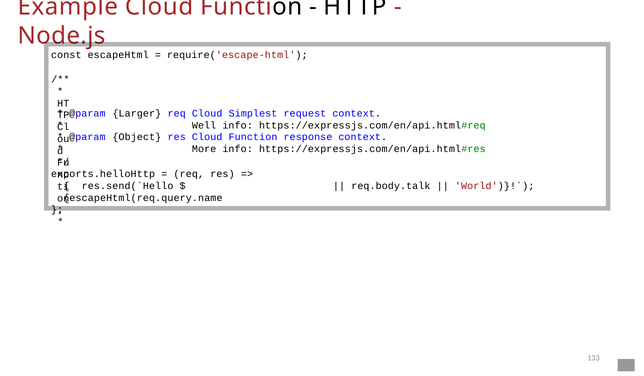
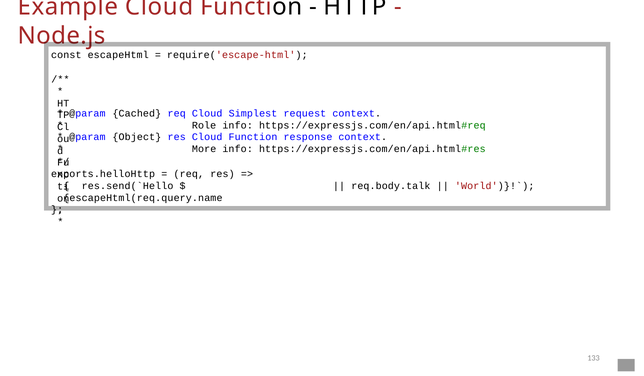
Larger: Larger -> Cached (137, 113)
Well: Well -> Role (204, 125)
